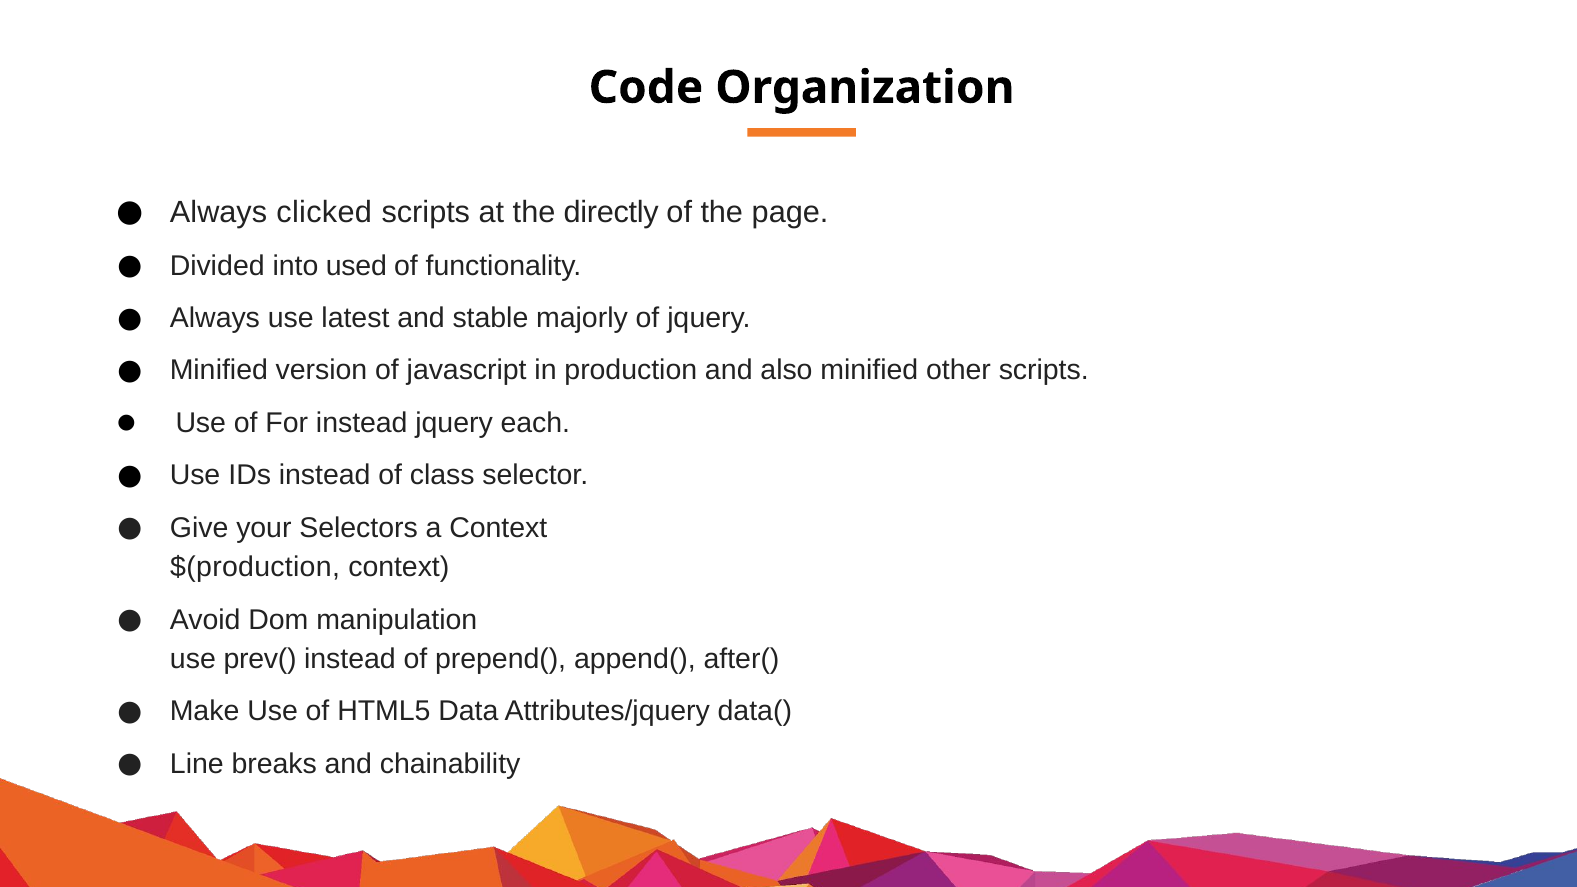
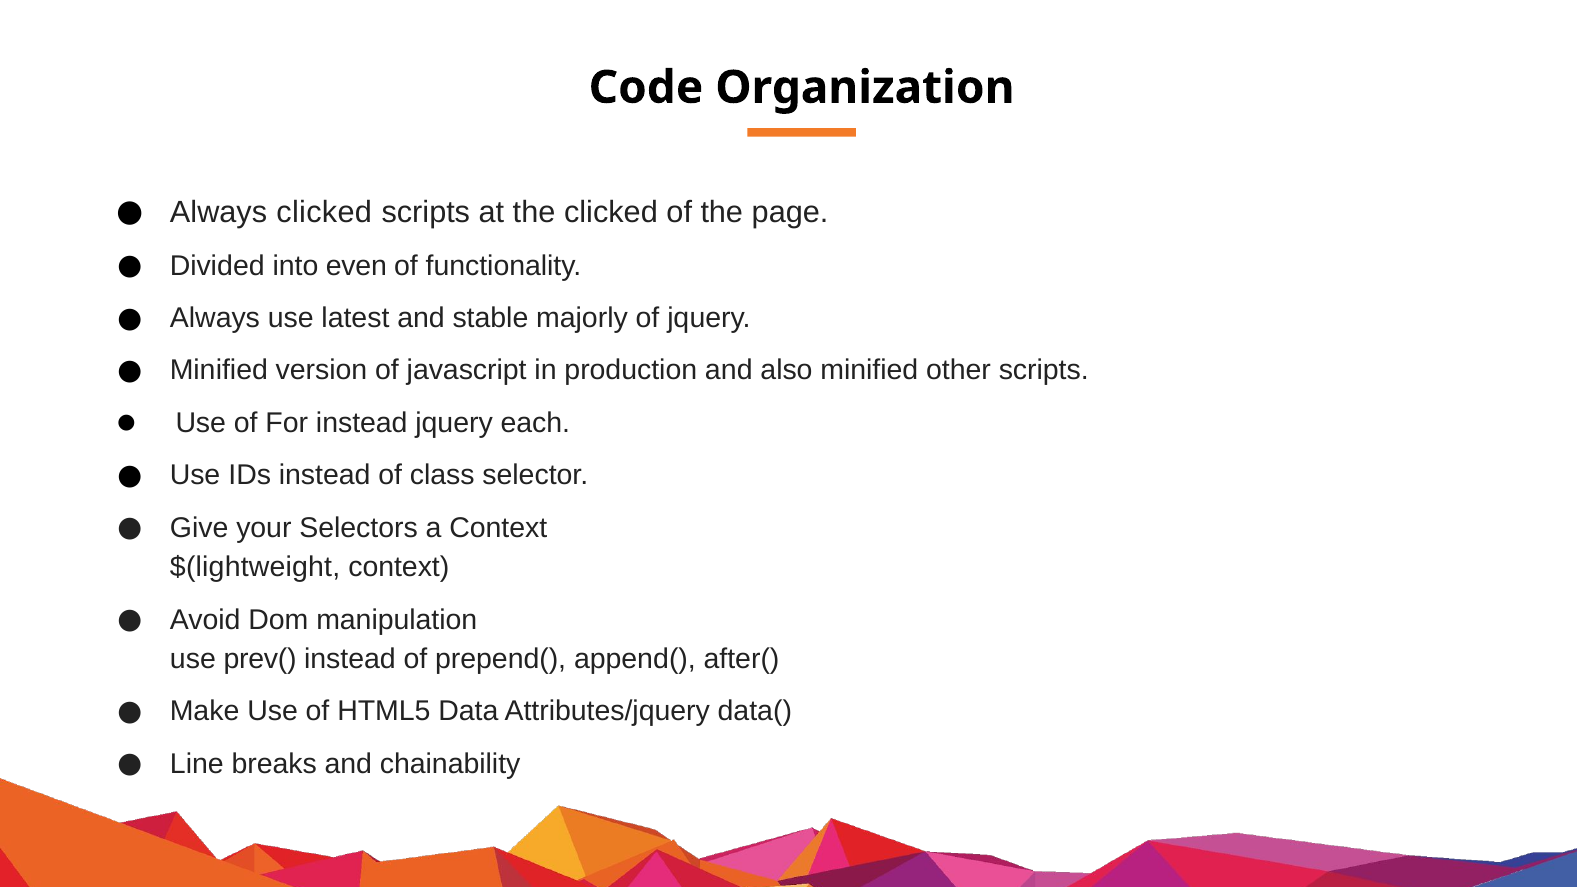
the directly: directly -> clicked (611, 212)
used: used -> even (356, 266)
$(production: $(production -> $(lightweight (255, 567)
